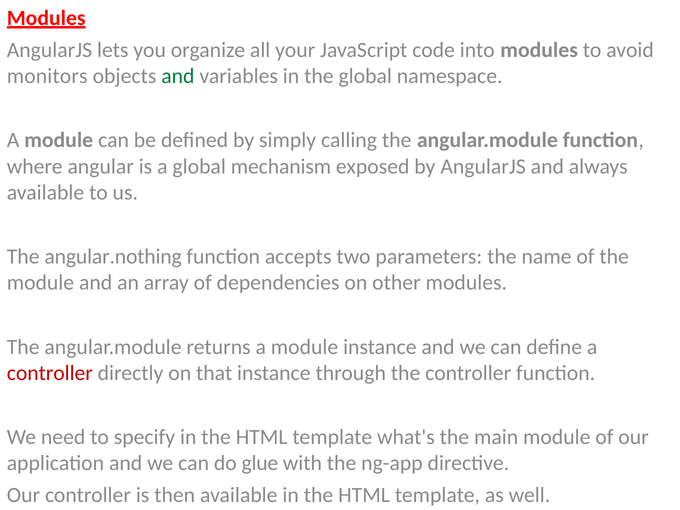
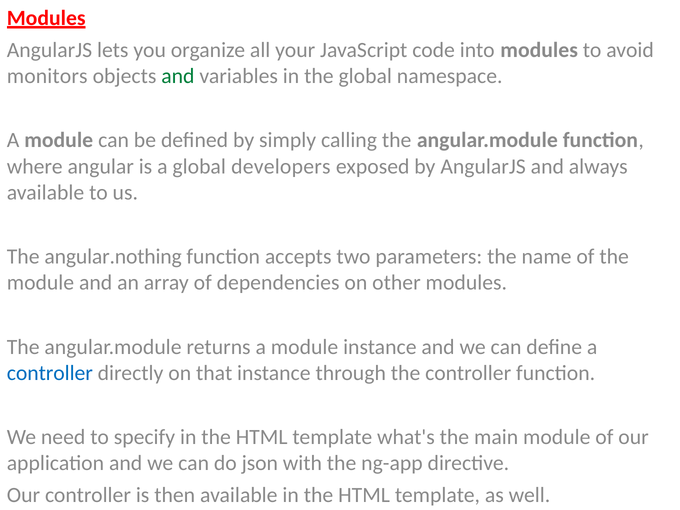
mechanism: mechanism -> developers (281, 166)
controller colour: red -> blue (50, 373)
glue: glue -> json (260, 463)
